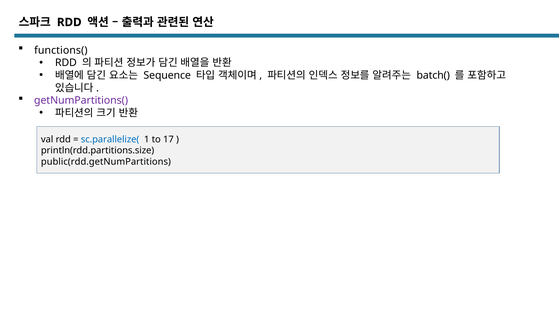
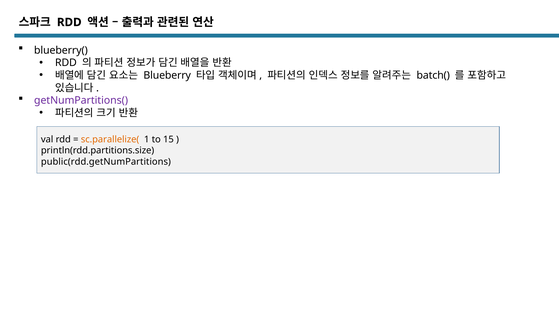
functions(: functions( -> blueberry( (61, 50)
Sequence: Sequence -> Blueberry (167, 75)
sc.parallelize( colour: blue -> orange (110, 140)
17: 17 -> 15 (168, 140)
